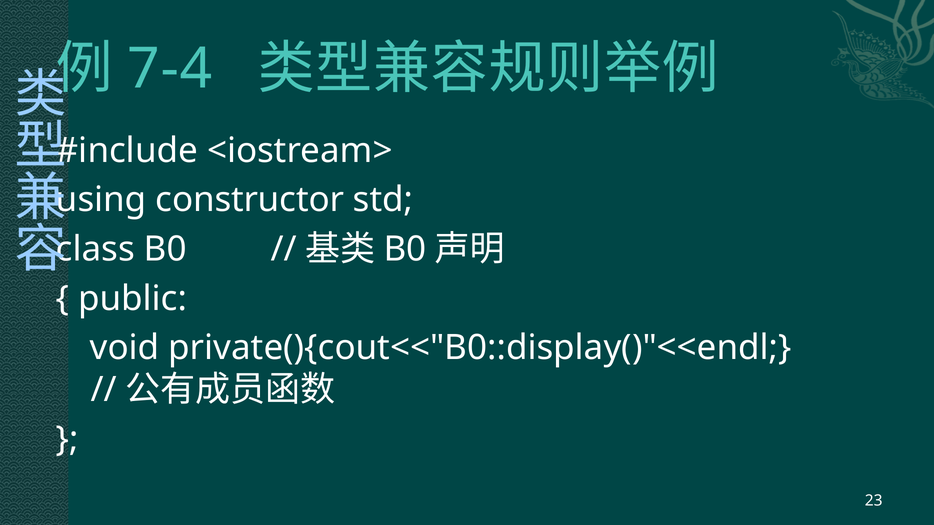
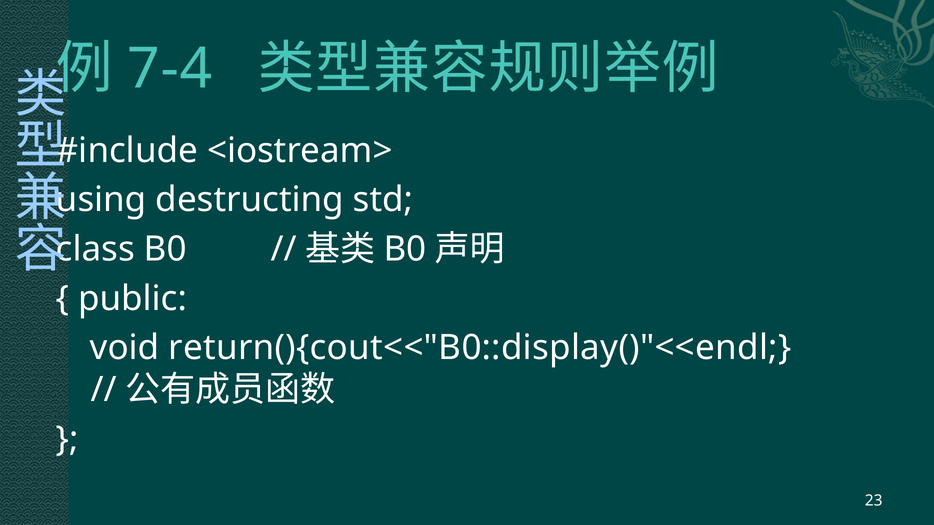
constructor: constructor -> destructing (250, 200)
private(){cout<<"B0::display()"<<endl: private(){cout<<"B0::display()"<<endl -> return(){cout<<"B0::display()"<<endl (480, 348)
